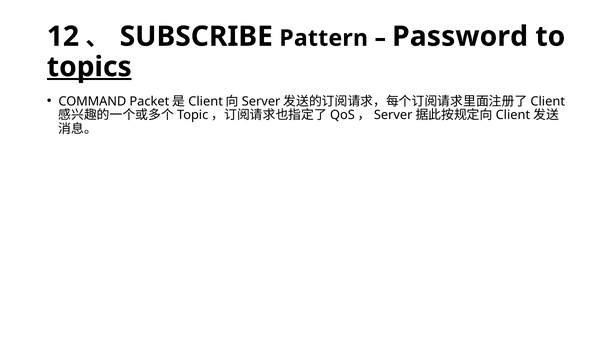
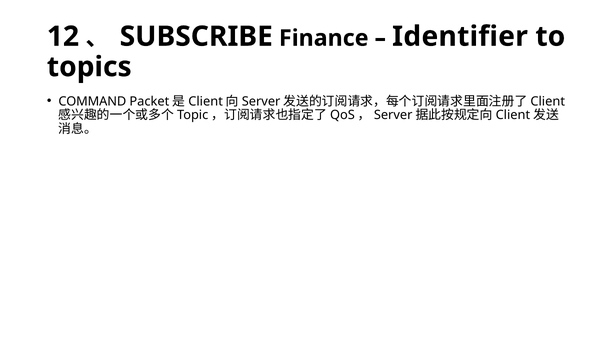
Pattern: Pattern -> Finance (324, 38)
Password: Password -> Identifier (460, 36)
topics underline: present -> none (89, 67)
